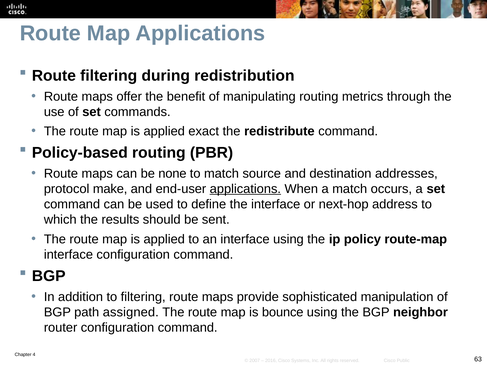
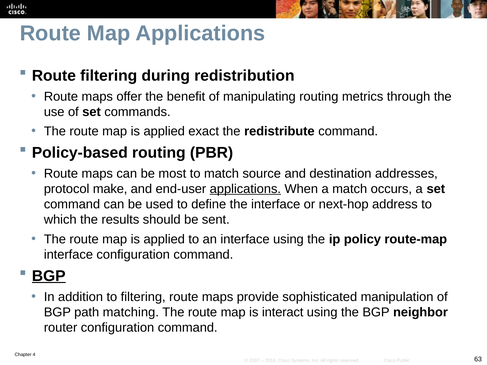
none: none -> most (172, 174)
BGP underline: none -> present (49, 276)
assigned: assigned -> matching (131, 312)
bounce: bounce -> interact (283, 312)
